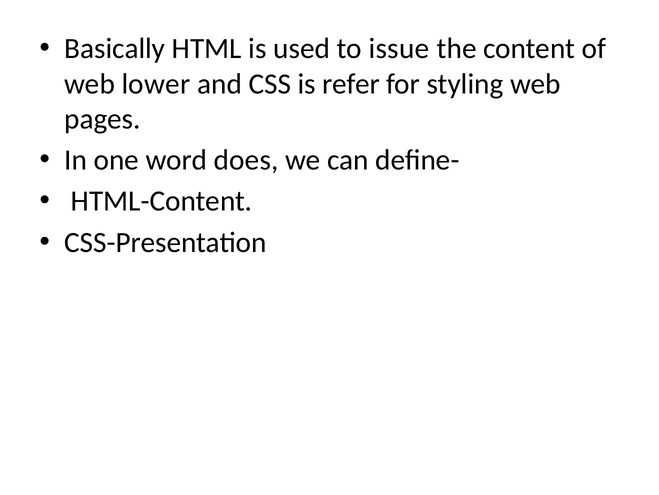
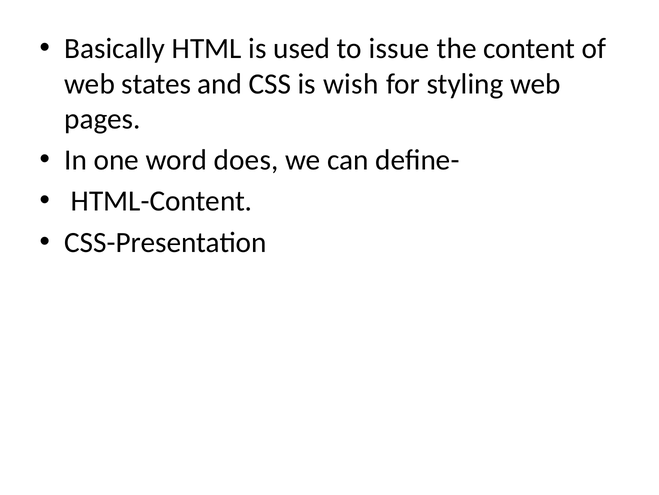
lower: lower -> states (156, 84)
refer: refer -> wish (351, 84)
